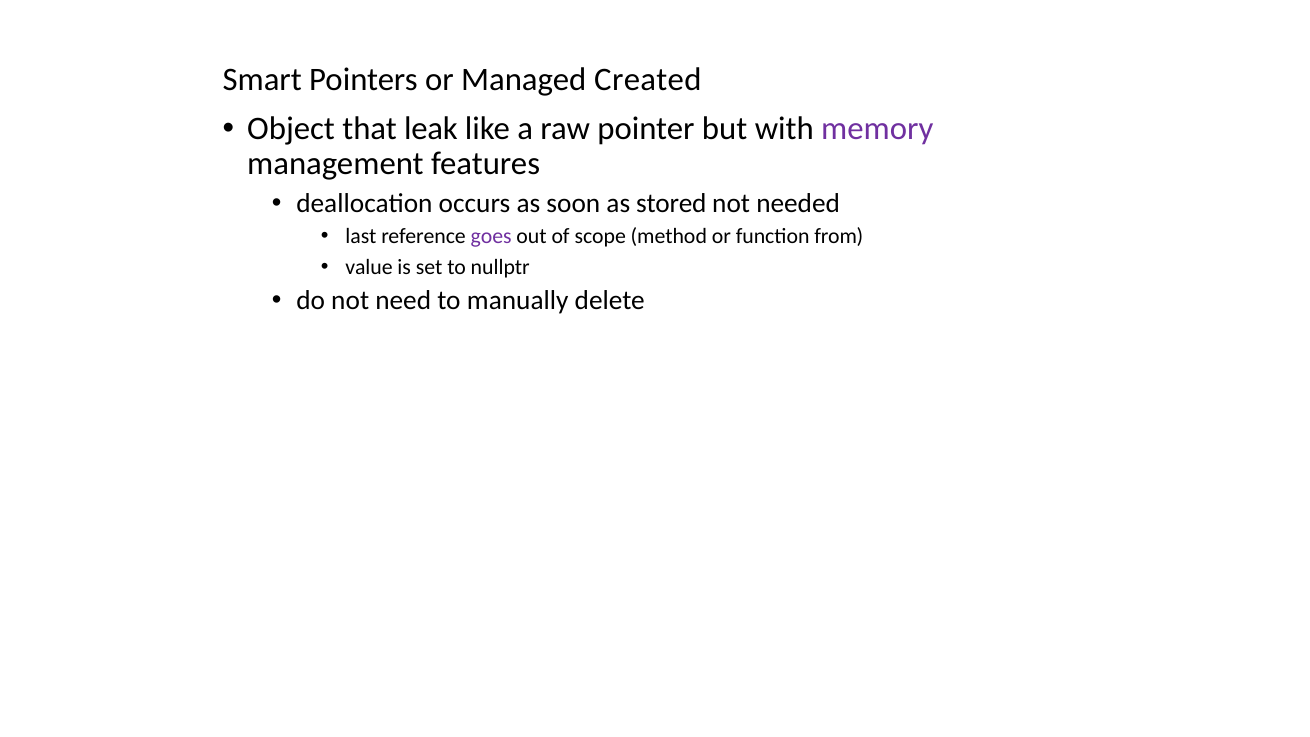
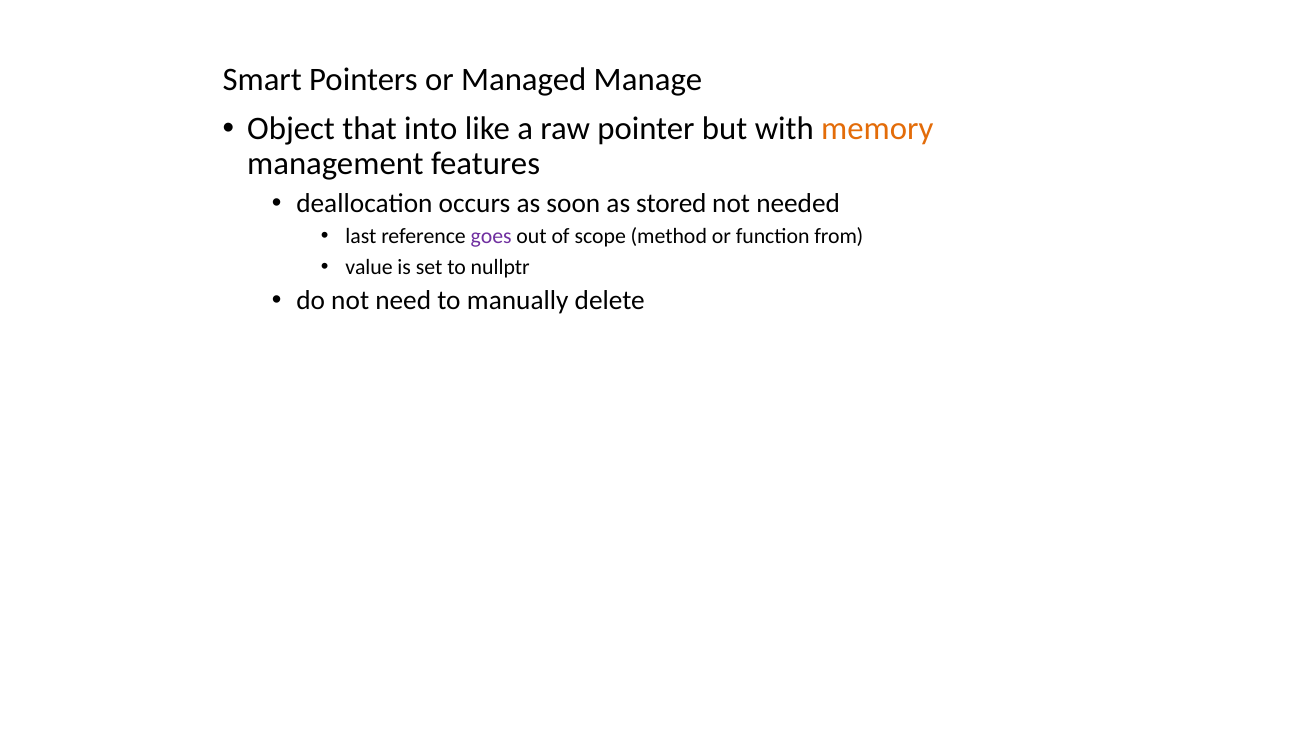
Created: Created -> Manage (648, 80)
leak: leak -> into (431, 129)
memory colour: purple -> orange (877, 129)
